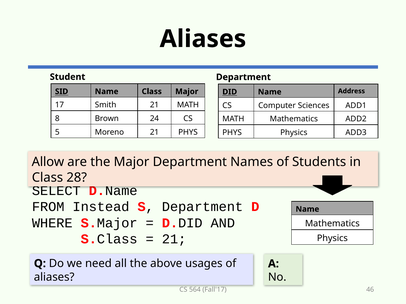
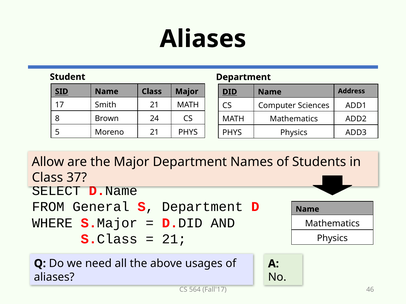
28: 28 -> 37 (77, 178)
Instead: Instead -> General (101, 207)
